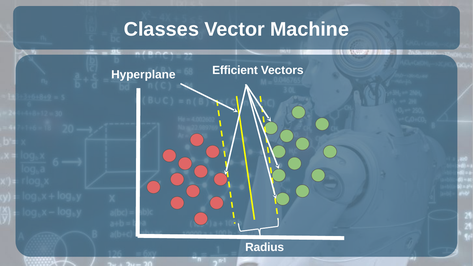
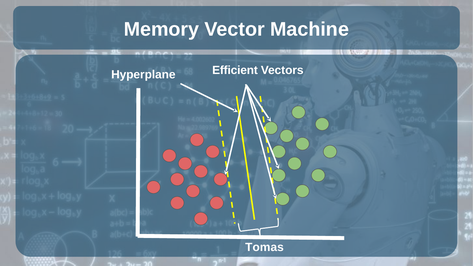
Classes: Classes -> Memory (161, 29)
Radius: Radius -> Tomas (265, 247)
